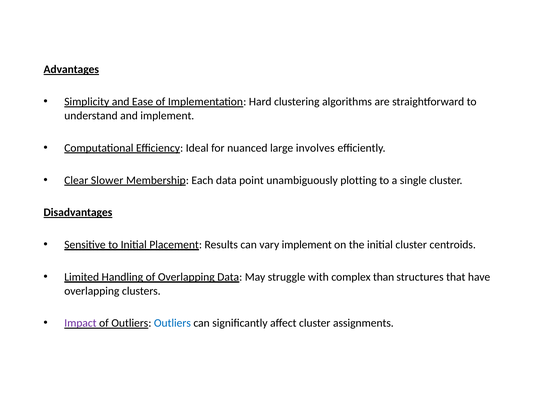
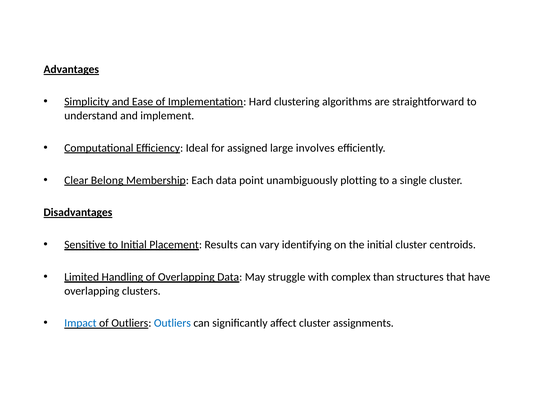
nuanced: nuanced -> assigned (247, 148)
Slower: Slower -> Belong (107, 180)
vary implement: implement -> identifying (307, 245)
Impact colour: purple -> blue (80, 323)
